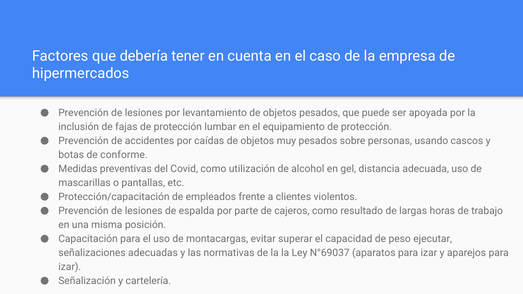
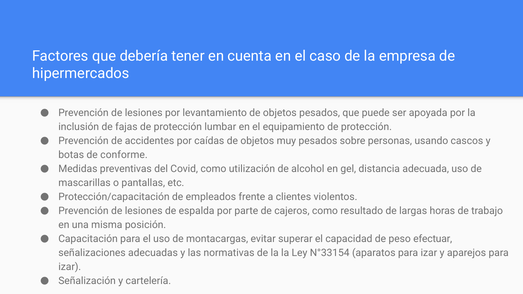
ejecutar: ejecutar -> efectuar (433, 239)
N°69037: N°69037 -> N°33154 (330, 253)
